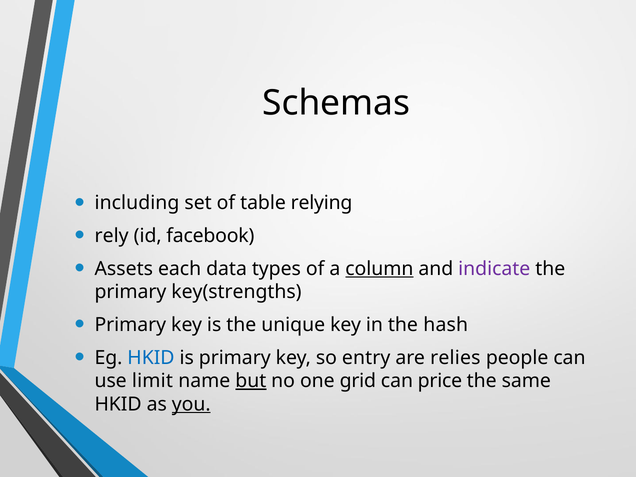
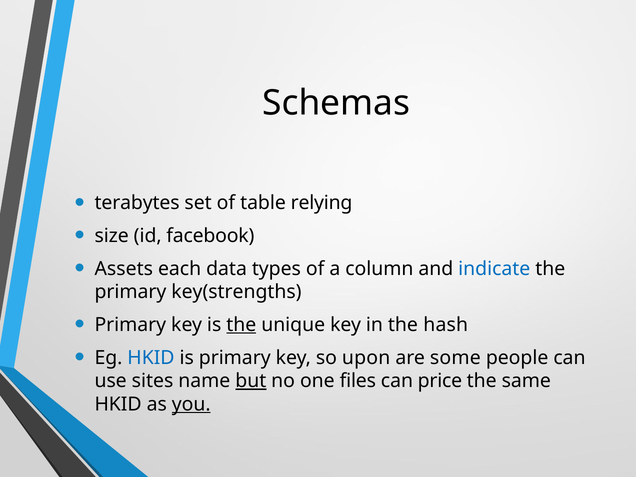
including: including -> terabytes (137, 203)
rely: rely -> size (112, 236)
column underline: present -> none (379, 269)
indicate colour: purple -> blue (494, 269)
the underline: none -> present (241, 325)
entry: entry -> upon (366, 358)
relies: relies -> some (455, 358)
limit: limit -> sites (153, 381)
grid: grid -> files (358, 381)
